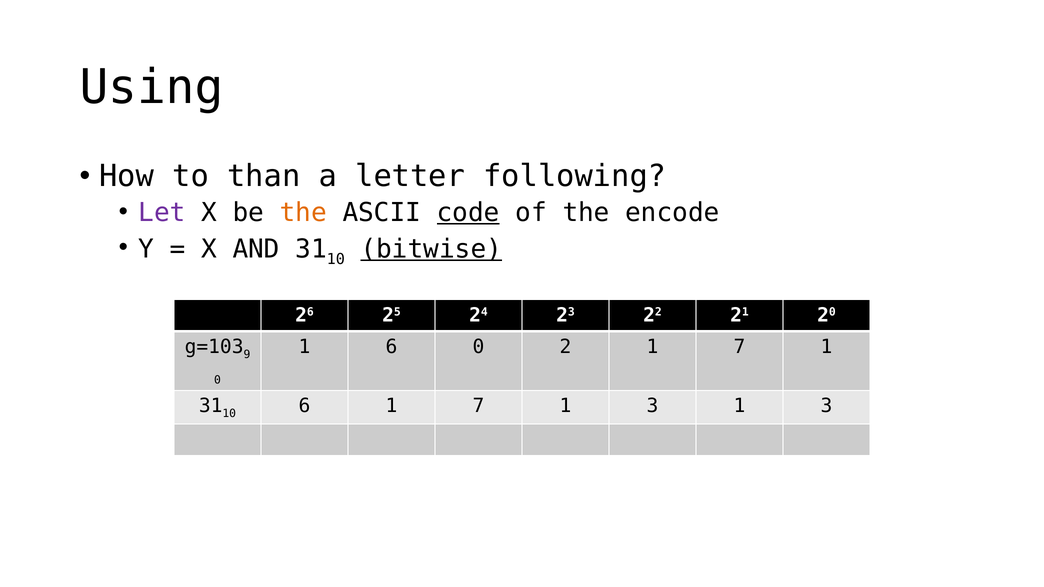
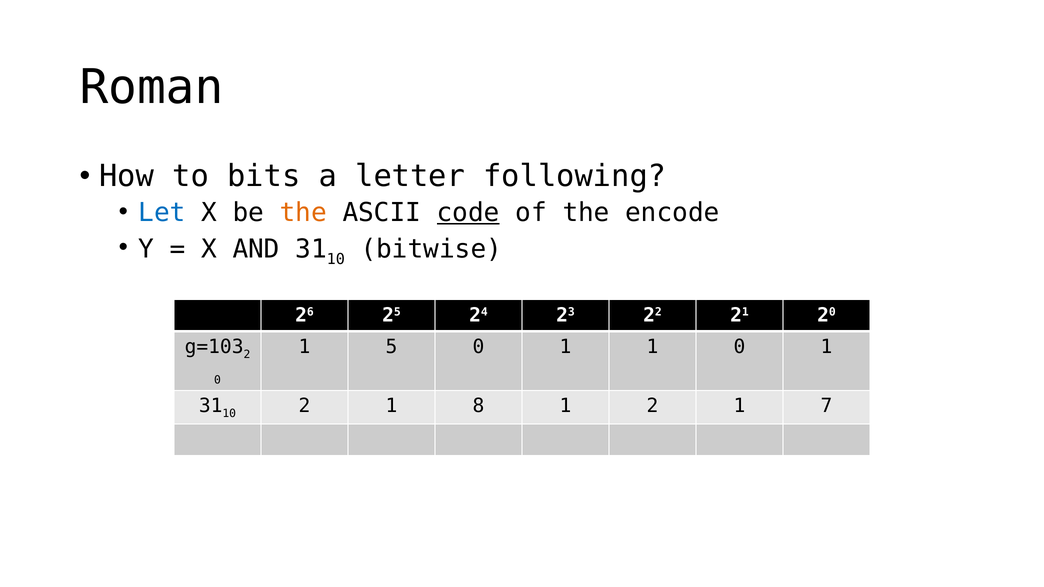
Using: Using -> Roman (152, 88)
than: than -> bits (264, 177)
Let colour: purple -> blue (162, 213)
bitwise underline: present -> none (431, 249)
9: 9 -> 2 (247, 355)
1 6: 6 -> 5 (392, 347)
2: 2 -> 1 (565, 347)
7: 7 -> 0 (739, 347)
6: 6 -> 2 (305, 406)
7: 7 -> 8 (478, 406)
3: 3 -> 2 (652, 406)
3: 3 -> 7 (826, 406)
